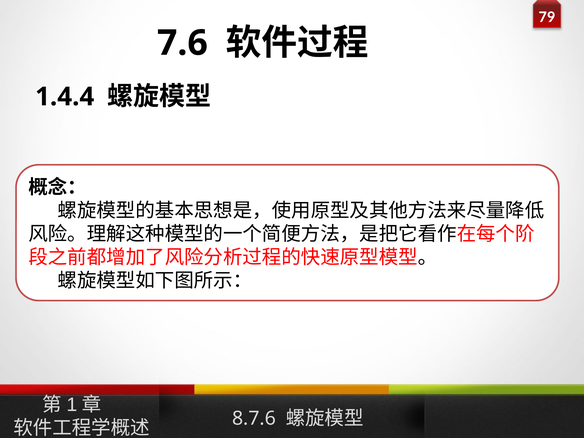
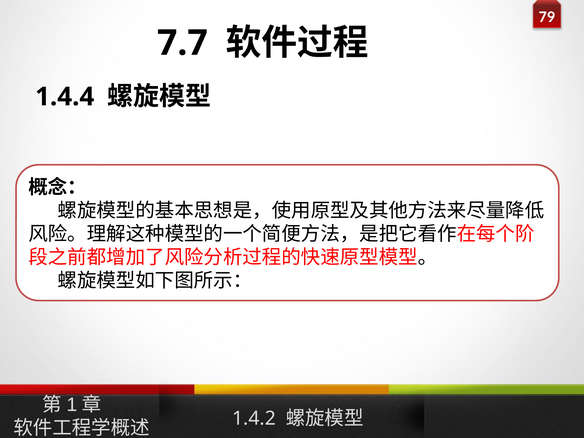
7.6: 7.6 -> 7.7 (182, 43)
8.7.6: 8.7.6 -> 1.4.2 (254, 418)
